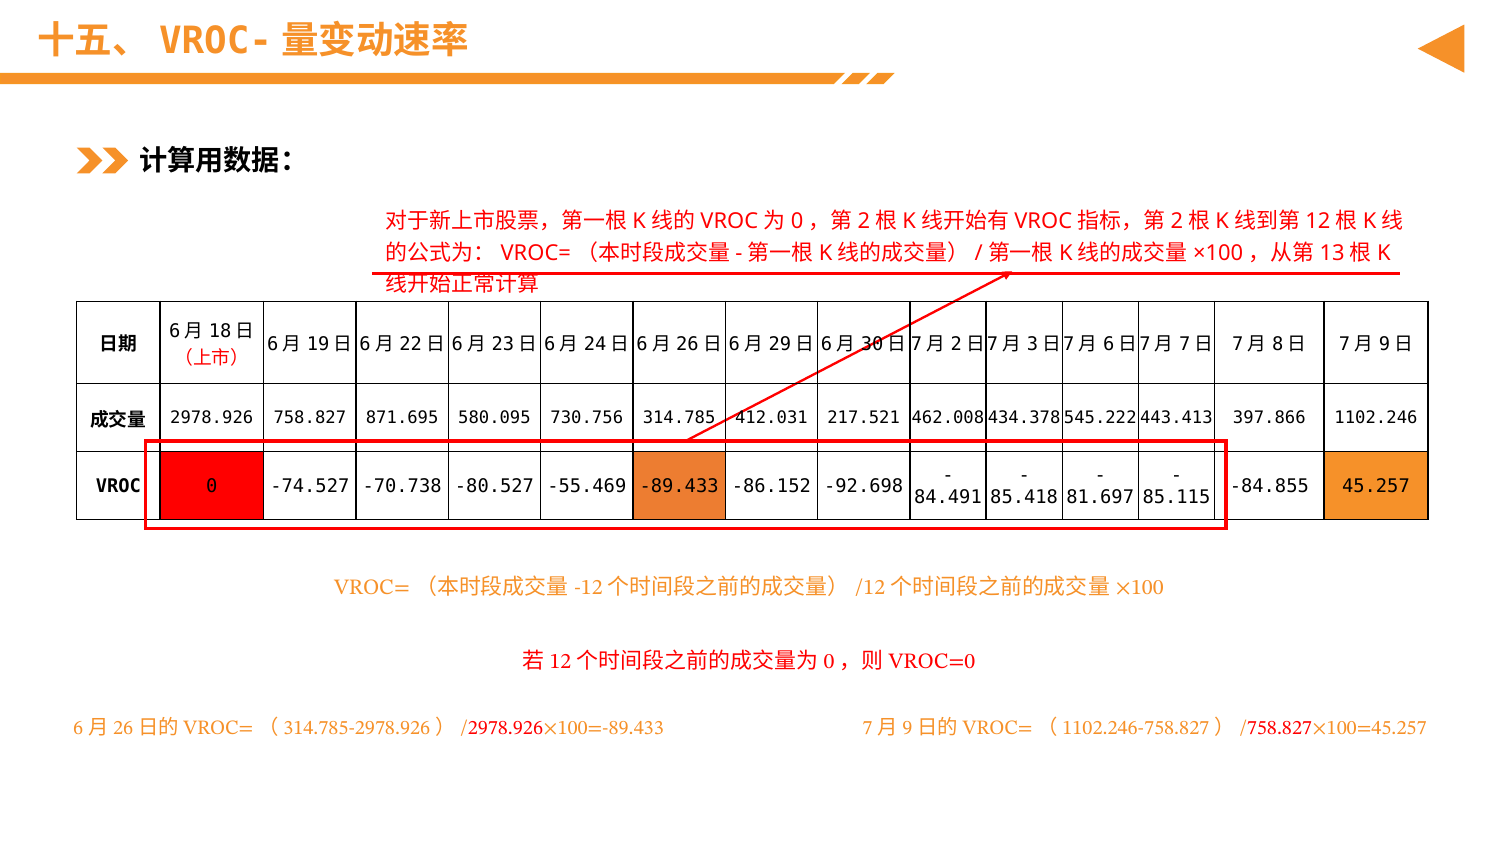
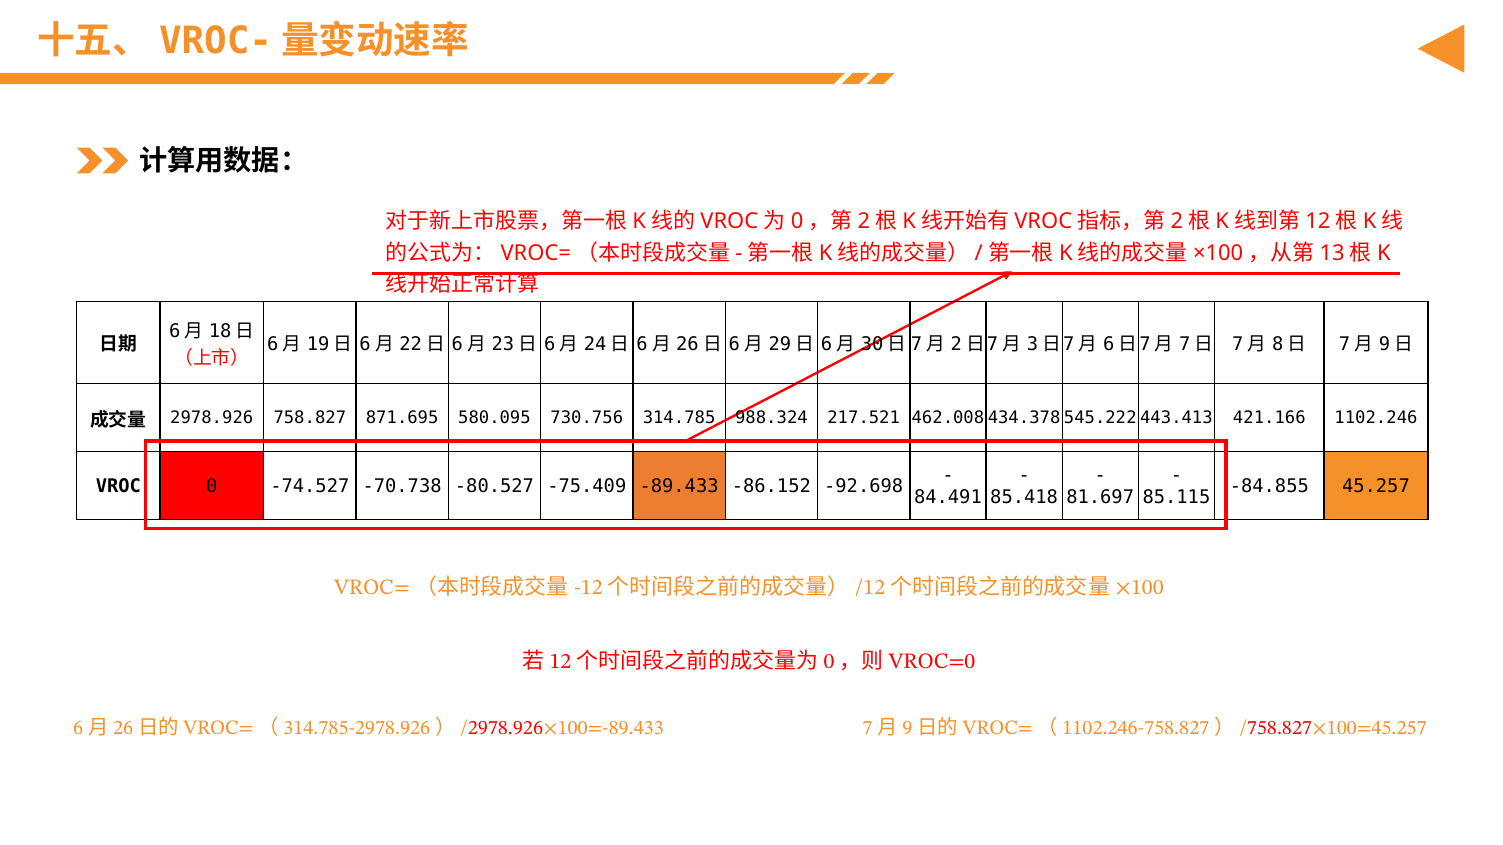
412.031: 412.031 -> 988.324 (771, 418)
397.866: 397.866 -> 421.166 (1269, 418)
-55.469: -55.469 -> -75.409 (587, 486)
